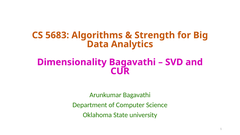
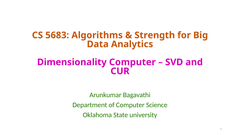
Dimensionality Bagavathi: Bagavathi -> Computer (132, 62)
